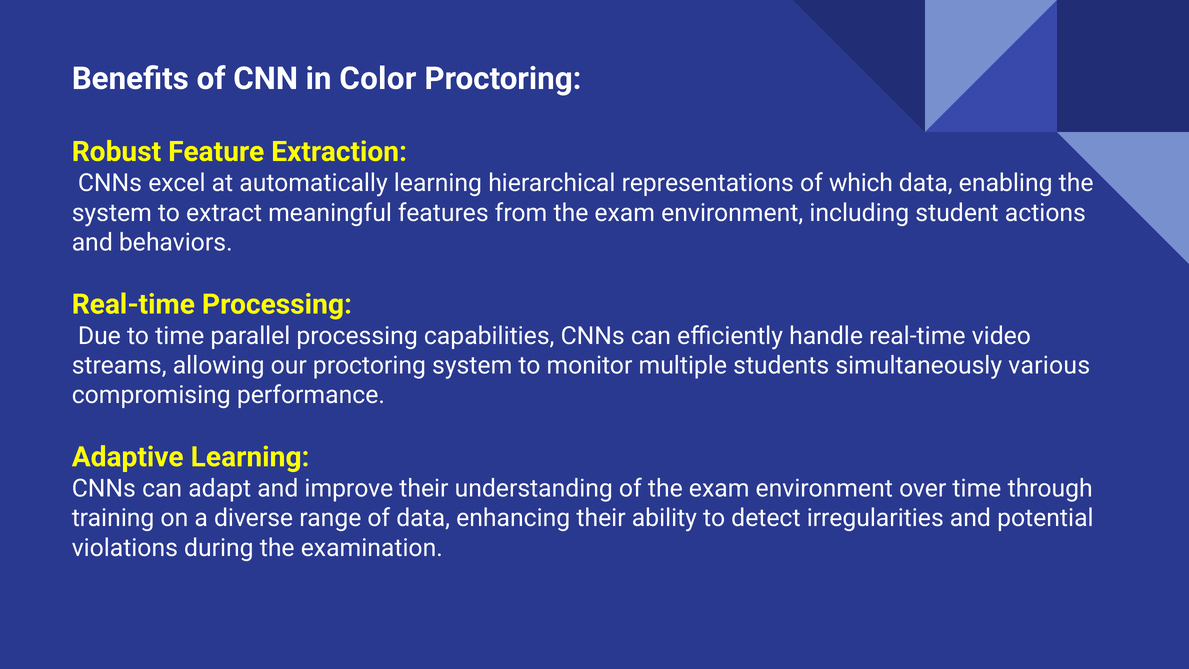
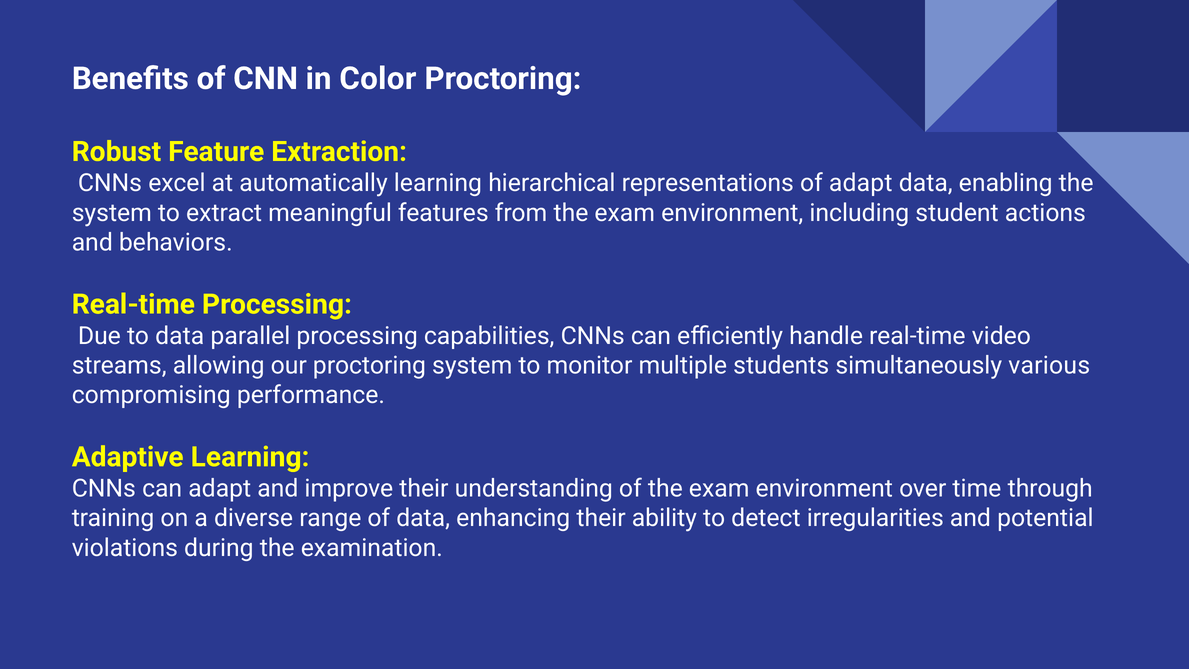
of which: which -> adapt (861, 183)
to time: time -> data (180, 336)
